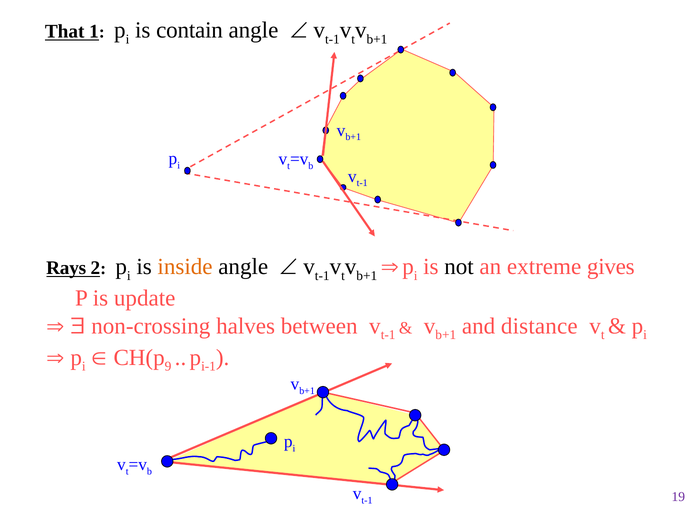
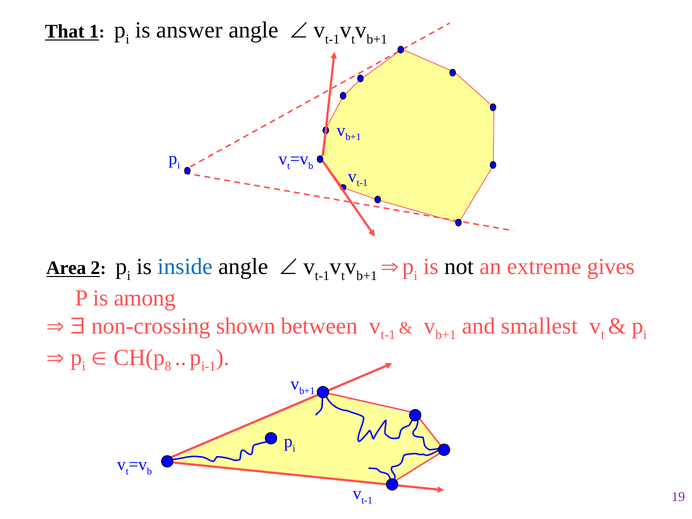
contain: contain -> answer (189, 30)
Rays: Rays -> Area (66, 268)
inside colour: orange -> blue (185, 267)
update: update -> among (145, 298)
halves: halves -> shown (246, 326)
distance: distance -> smallest (539, 326)
9: 9 -> 8 (168, 366)
